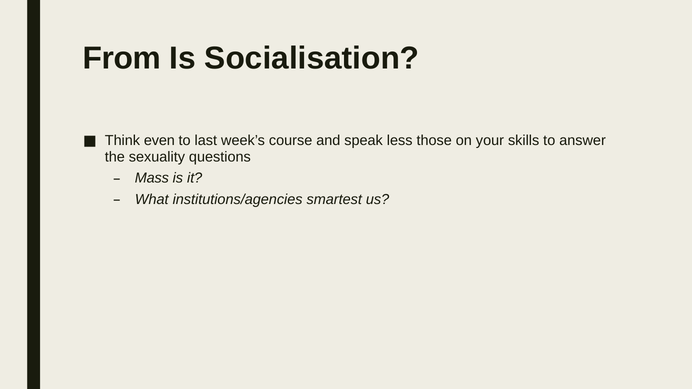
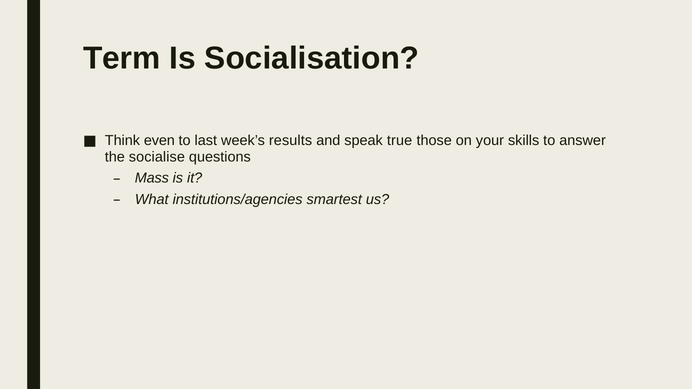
From: From -> Term (122, 58)
course: course -> results (291, 141)
less: less -> true (400, 141)
sexuality: sexuality -> socialise (157, 157)
